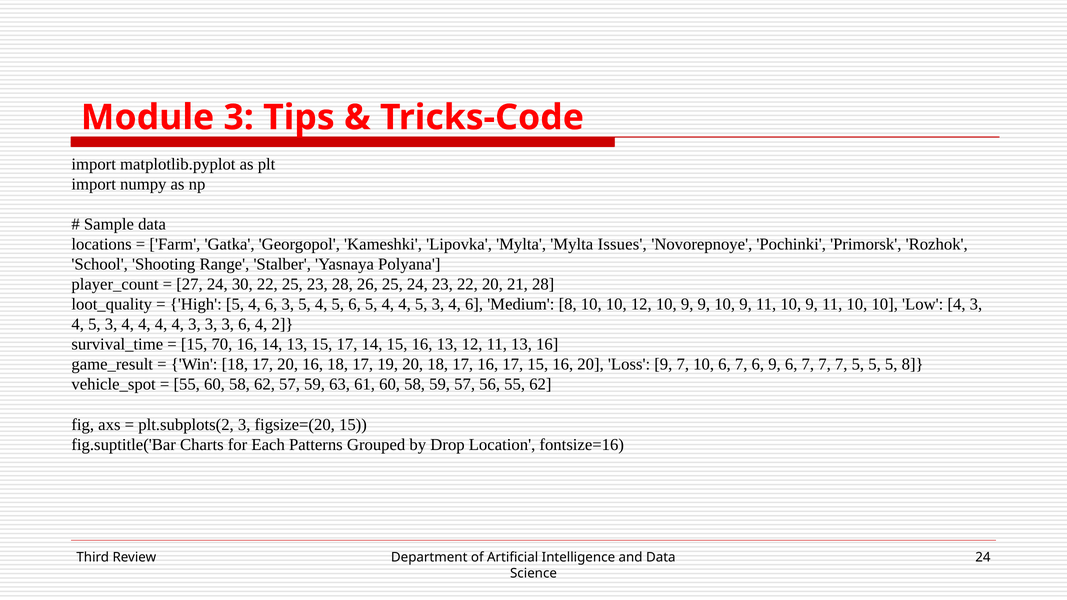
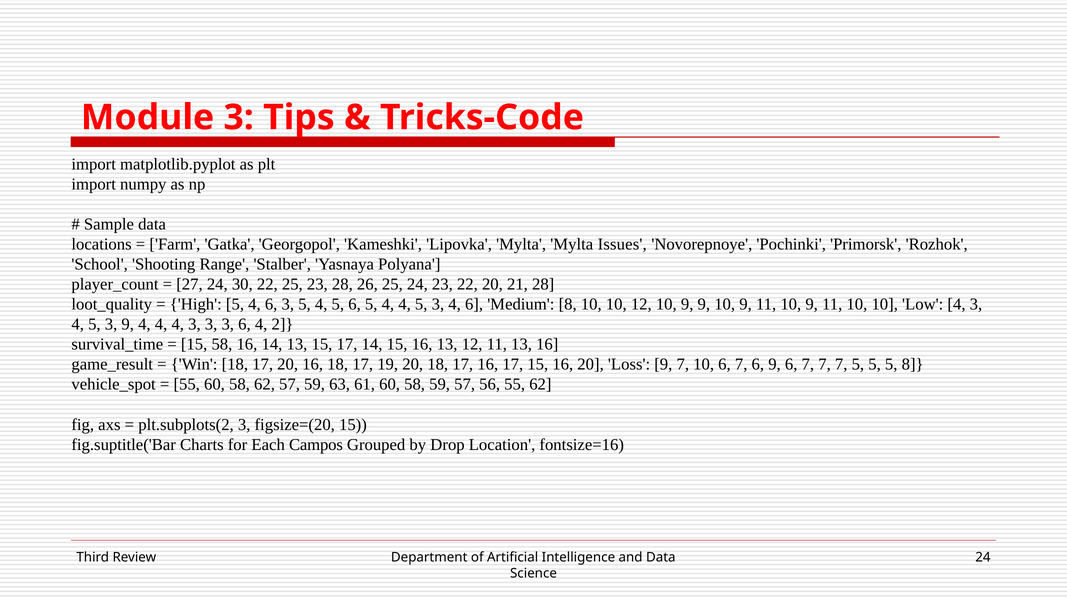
4: 4 -> 9 (128, 325)
15 70: 70 -> 58 (222, 345)
Patterns: Patterns -> Campos (316, 445)
